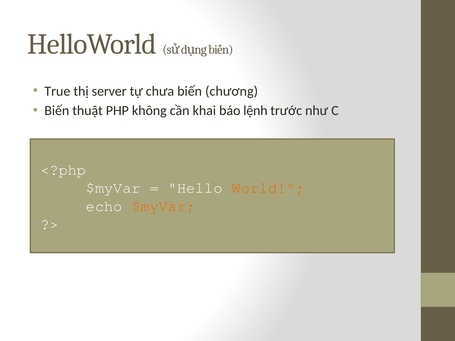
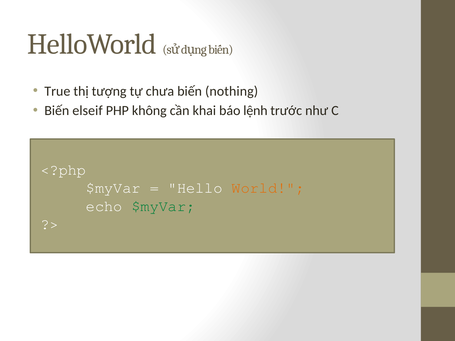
server: server -> tượng (109, 91)
chương: chương -> nothing (232, 91)
thuật: thuật -> elseif (88, 111)
$myVar colour: orange -> green (163, 206)
